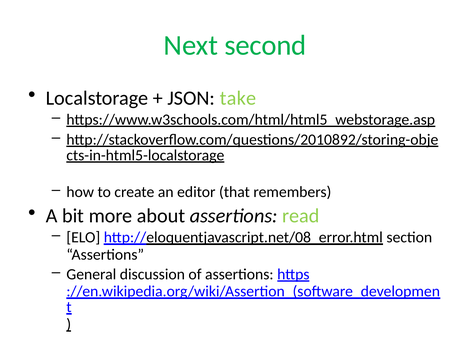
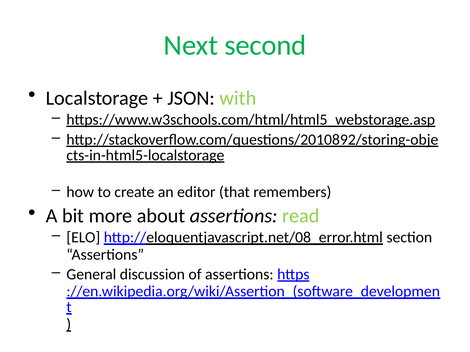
take: take -> with (238, 98)
